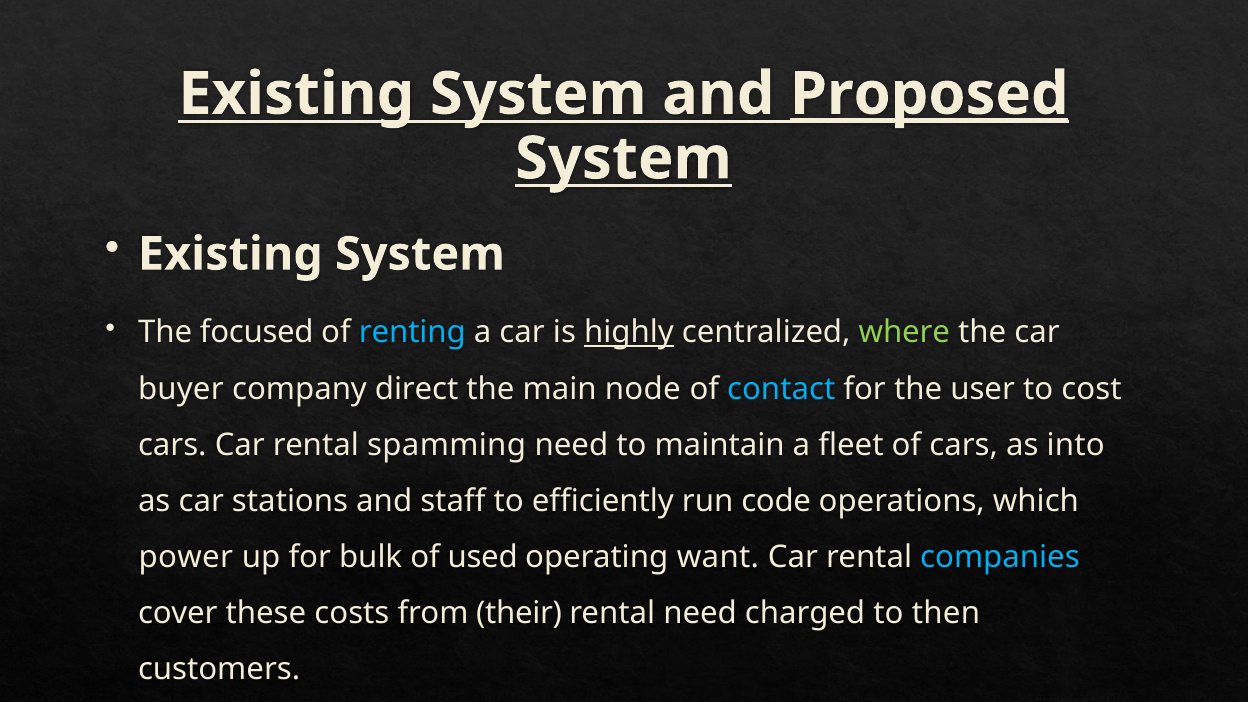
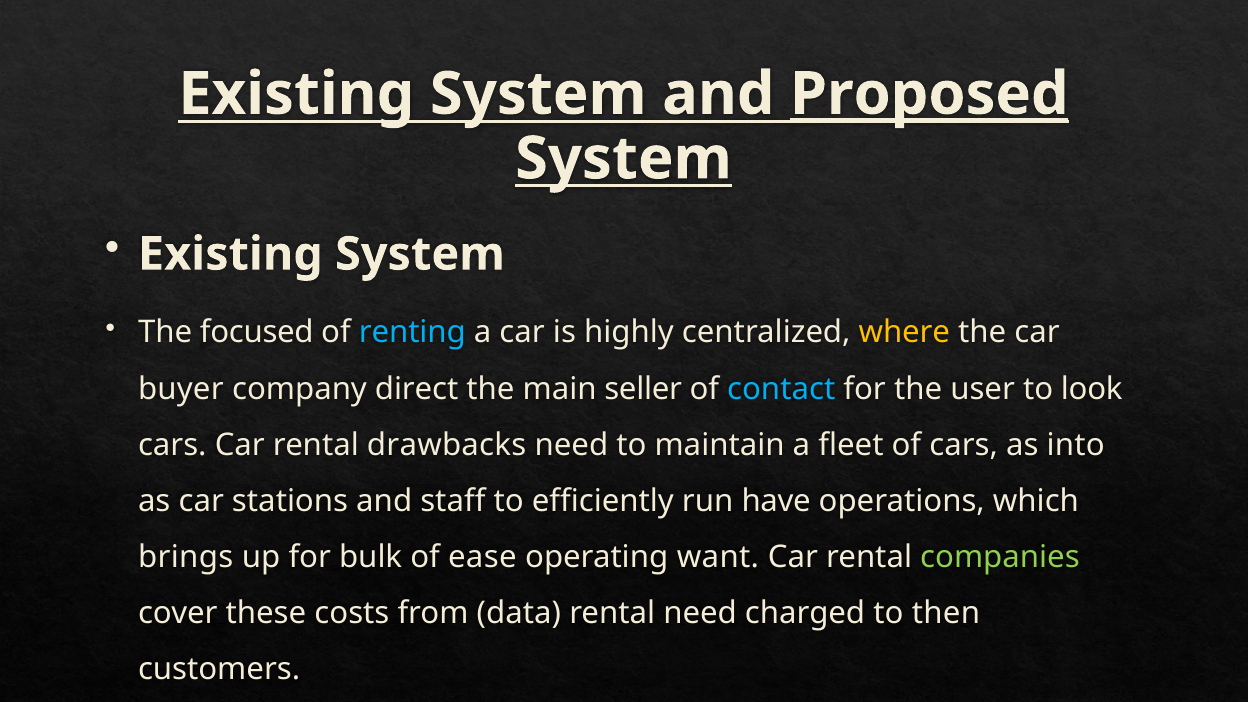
highly underline: present -> none (629, 333)
where colour: light green -> yellow (904, 333)
node: node -> seller (643, 389)
cost: cost -> look (1092, 389)
spamming: spamming -> drawbacks (447, 445)
code: code -> have (776, 501)
power: power -> brings (186, 557)
used: used -> ease (482, 557)
companies colour: light blue -> light green (1000, 557)
their: their -> data (519, 613)
